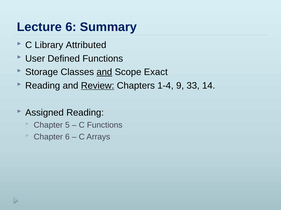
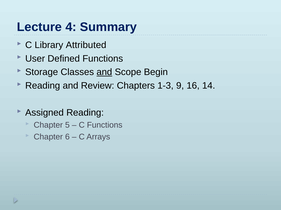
Lecture 6: 6 -> 4 (71, 27)
Exact: Exact -> Begin (156, 72)
Review underline: present -> none (98, 86)
1-4: 1-4 -> 1-3 (165, 86)
33: 33 -> 16 (193, 86)
